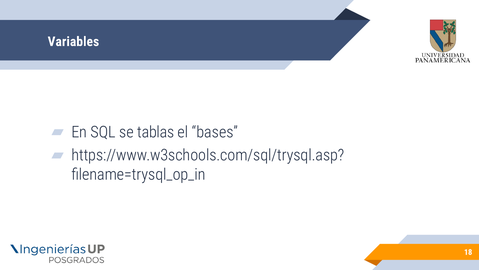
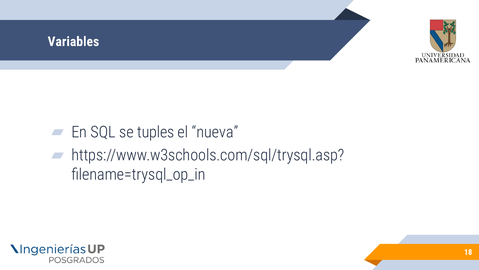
tablas: tablas -> tuples (156, 132)
bases: bases -> nueva (215, 132)
